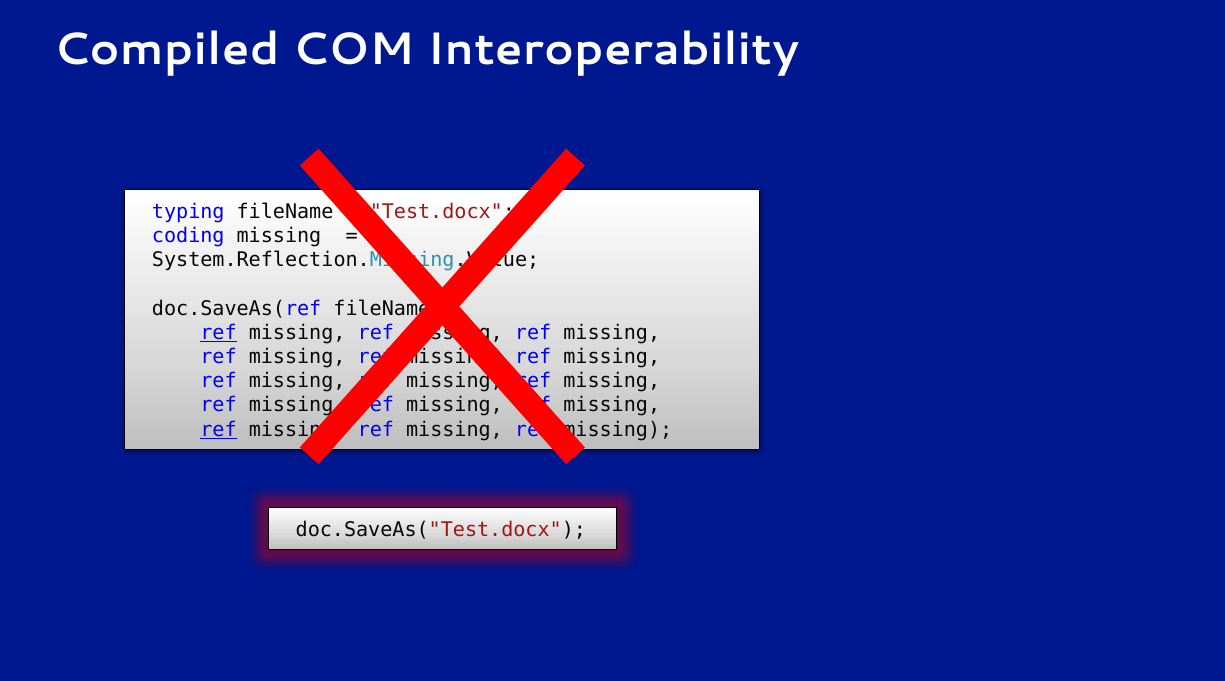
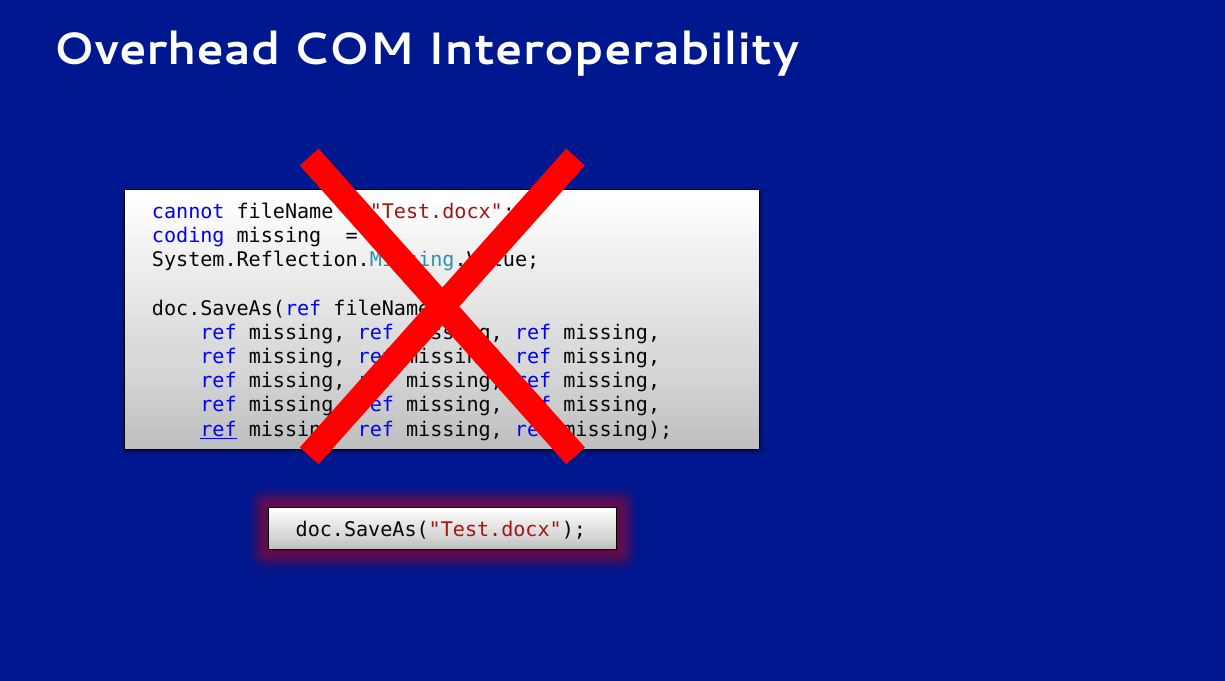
Compiled: Compiled -> Overhead (167, 49)
typing: typing -> cannot (188, 212)
ref underline: present -> none (219, 333)
